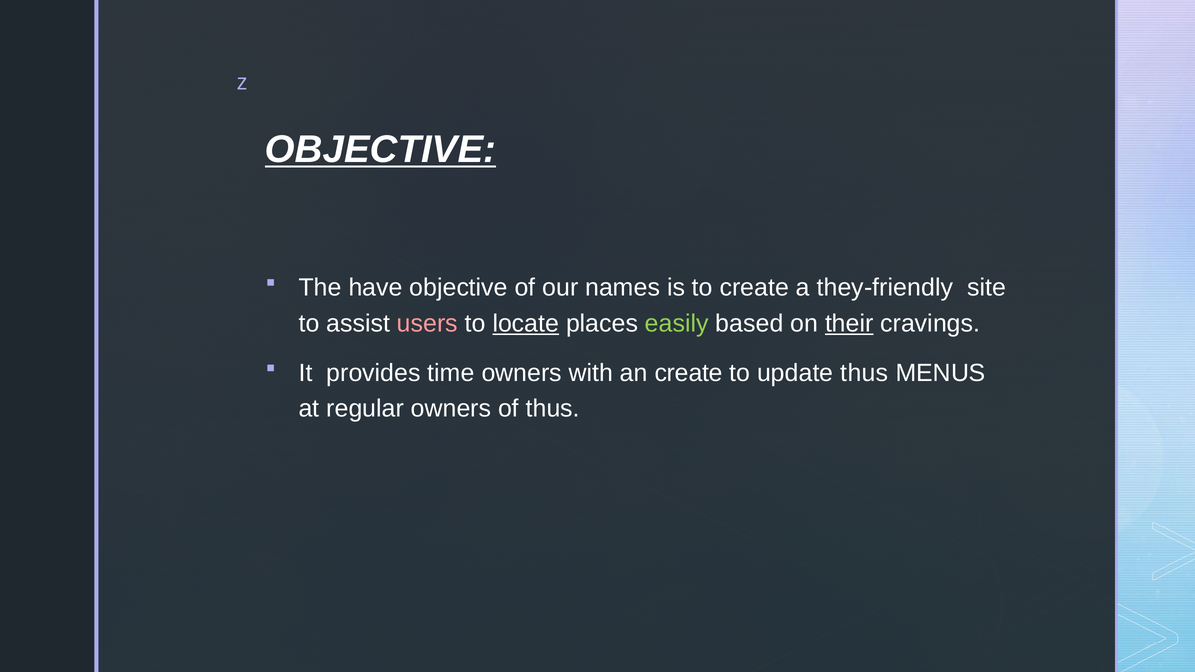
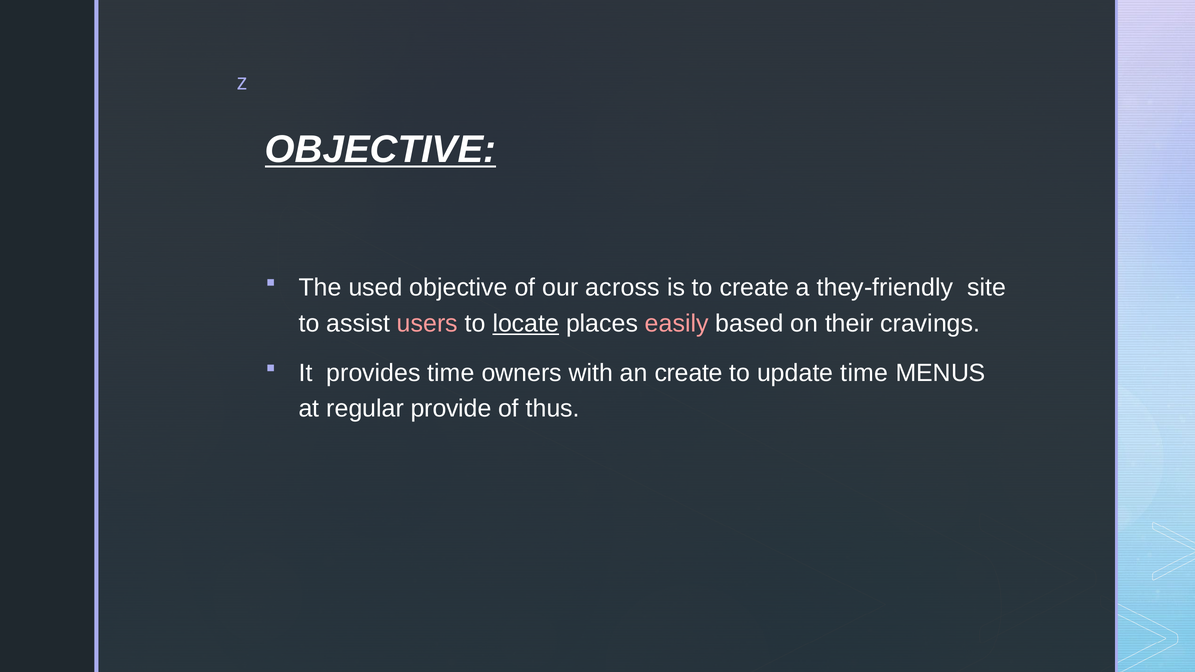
have: have -> used (376, 288)
names: names -> across (623, 288)
easily colour: light green -> pink (677, 323)
their underline: present -> none (849, 323)
update thus: thus -> time (864, 373)
regular owners: owners -> provide (451, 409)
